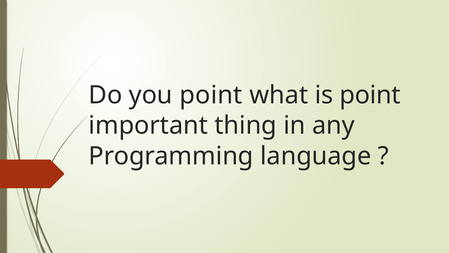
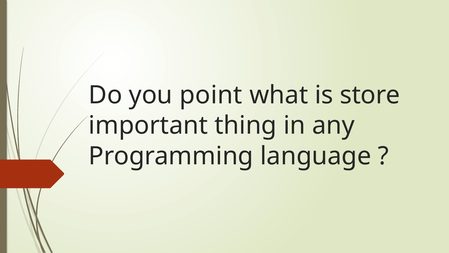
is point: point -> store (370, 95)
